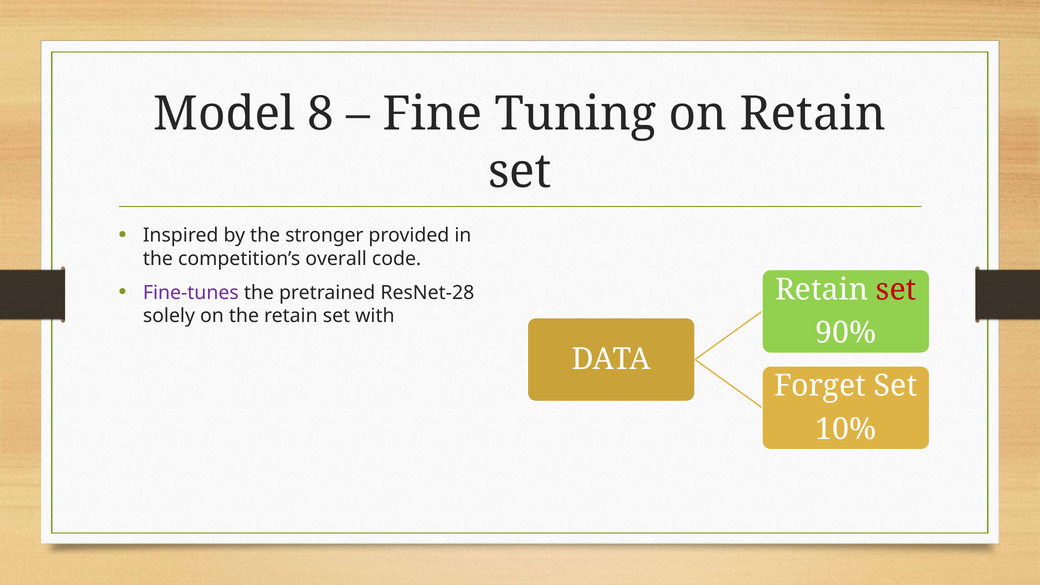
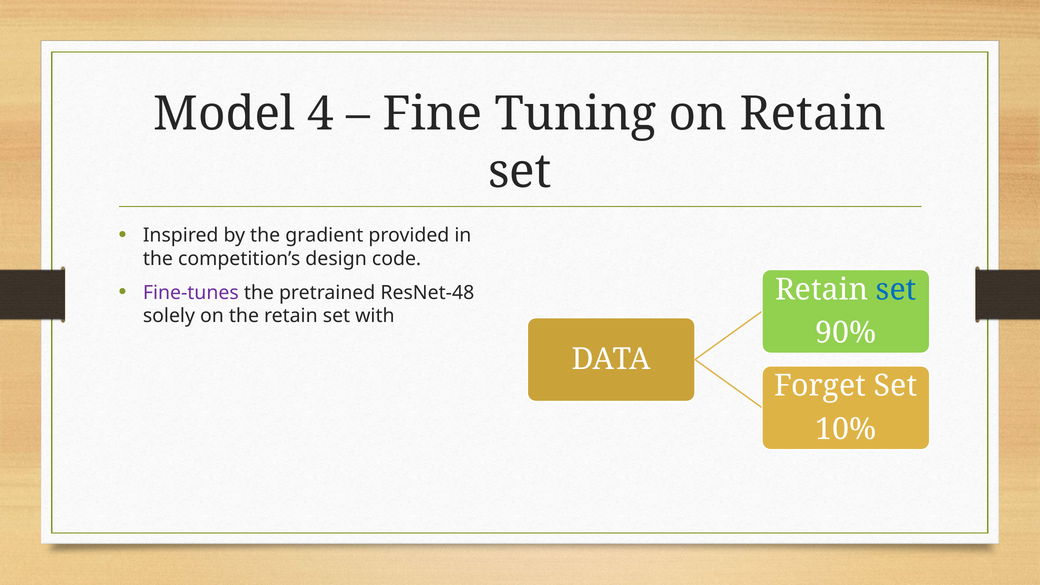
8: 8 -> 4 (321, 114)
stronger: stronger -> gradient (324, 235)
overall: overall -> design (336, 259)
set colour: red -> blue (896, 289)
ResNet-28: ResNet-28 -> ResNet-48 (427, 293)
